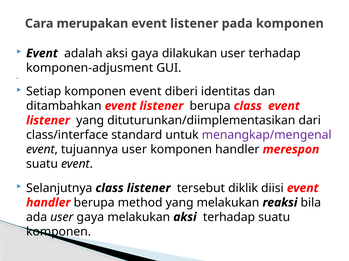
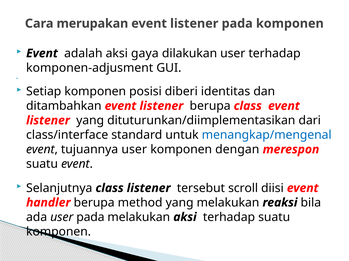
komponen event: event -> posisi (145, 92)
menangkap/mengenal colour: purple -> blue (267, 135)
komponen handler: handler -> dengan (237, 150)
diklik: diklik -> scroll (243, 189)
user gaya: gaya -> pada (90, 218)
